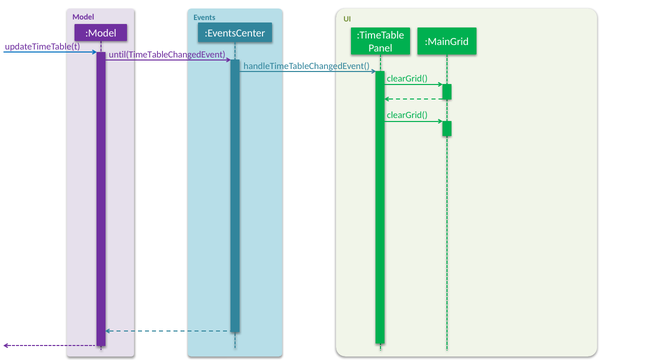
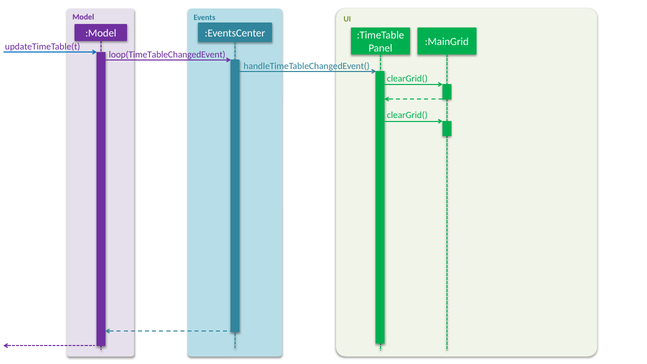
until(TimeTableChangedEvent: until(TimeTableChangedEvent -> loop(TimeTableChangedEvent (167, 55)
